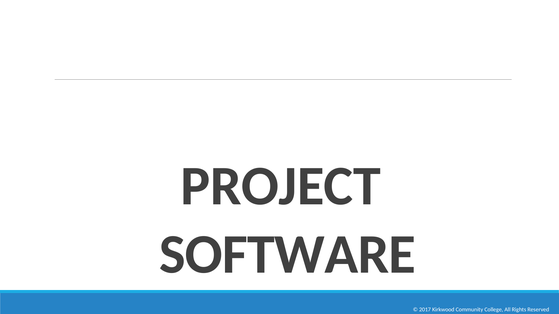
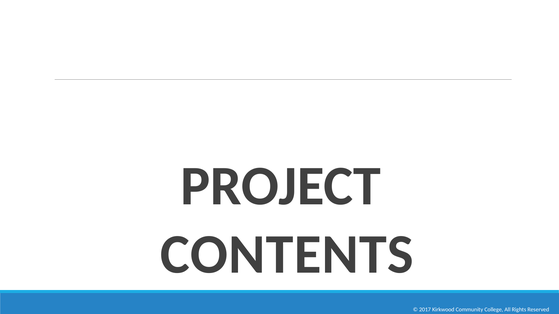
SOFTWARE: SOFTWARE -> CONTENTS (287, 255)
